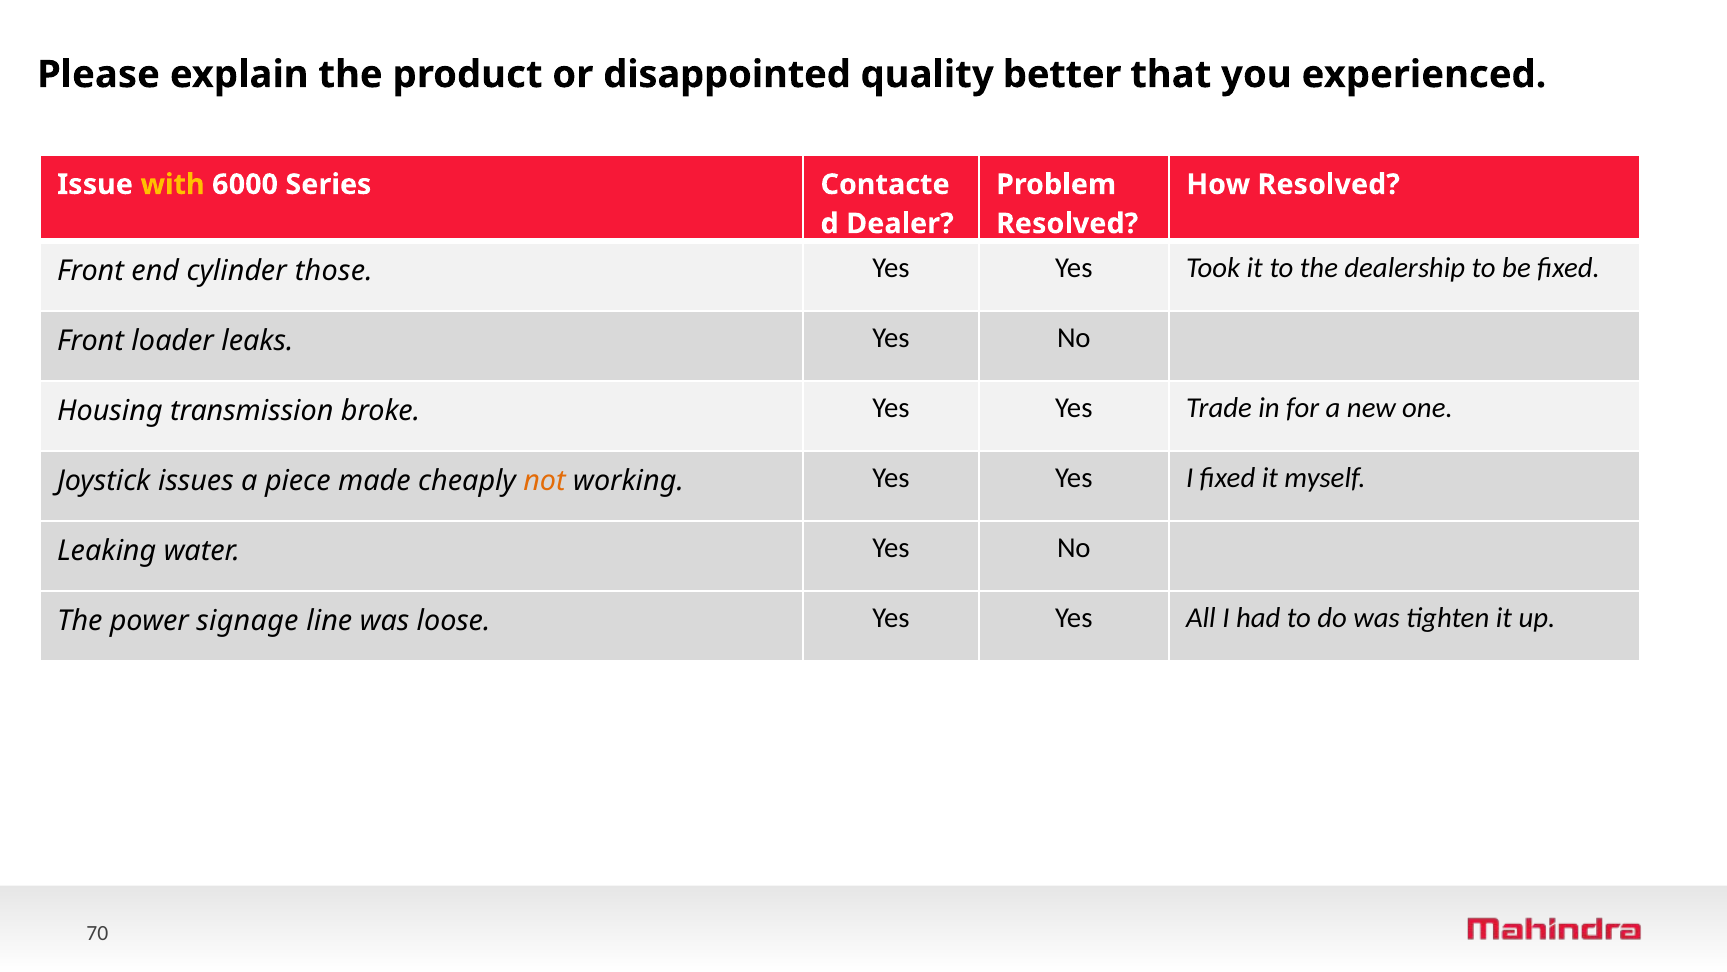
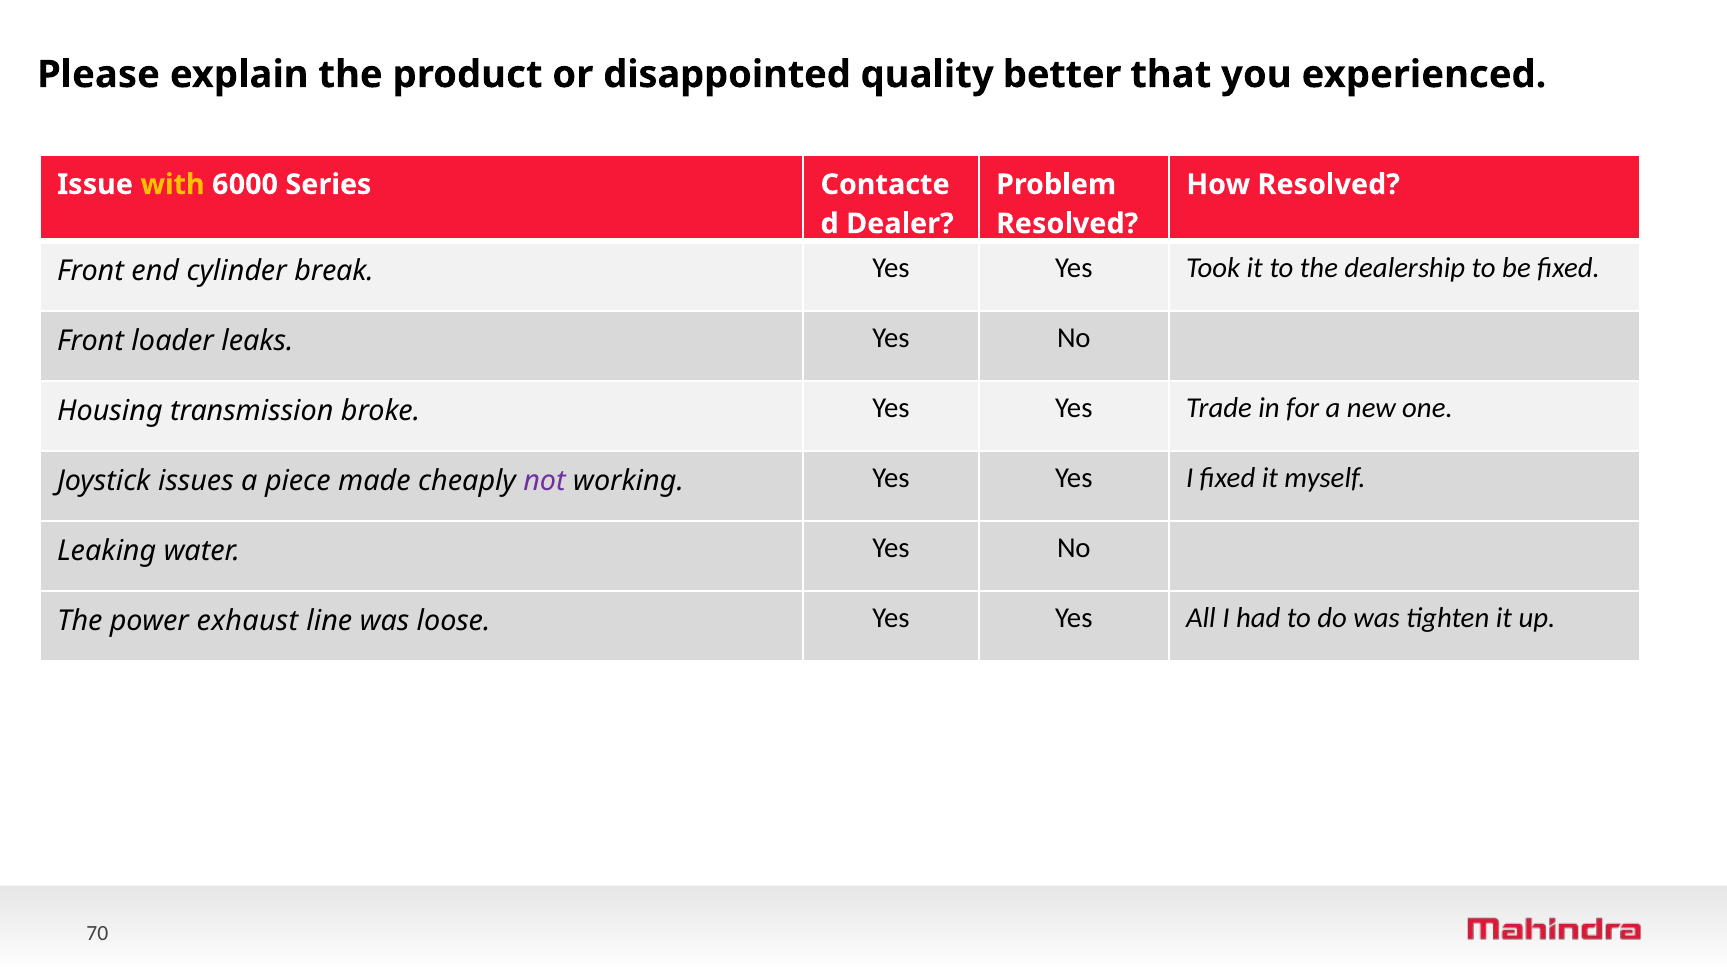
those: those -> break (334, 271)
not colour: orange -> purple (544, 481)
signage: signage -> exhaust (247, 621)
